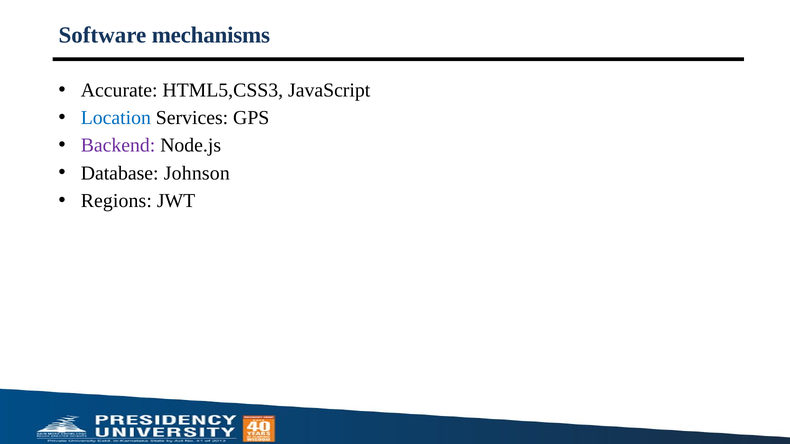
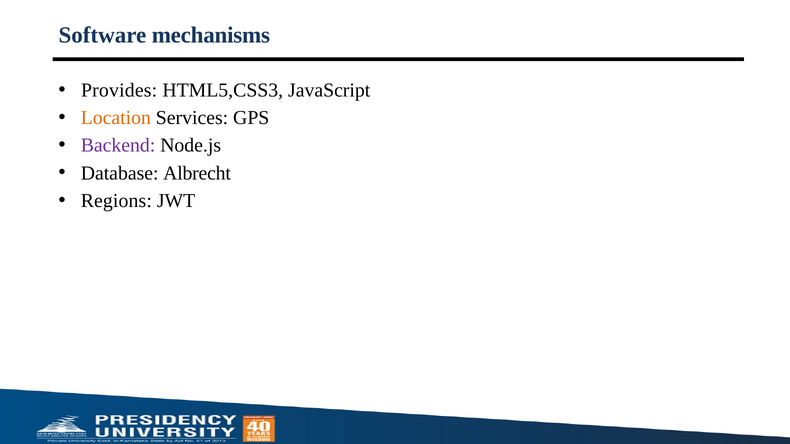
Accurate: Accurate -> Provides (119, 90)
Location colour: blue -> orange (116, 118)
Johnson: Johnson -> Albrecht (197, 173)
